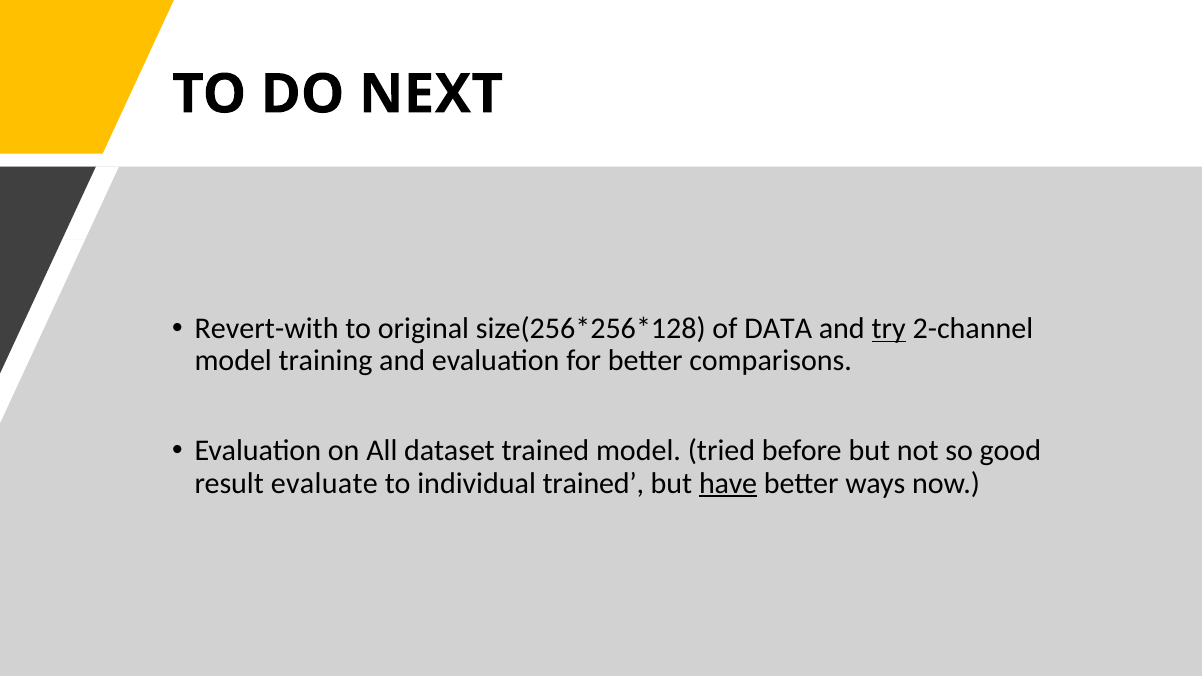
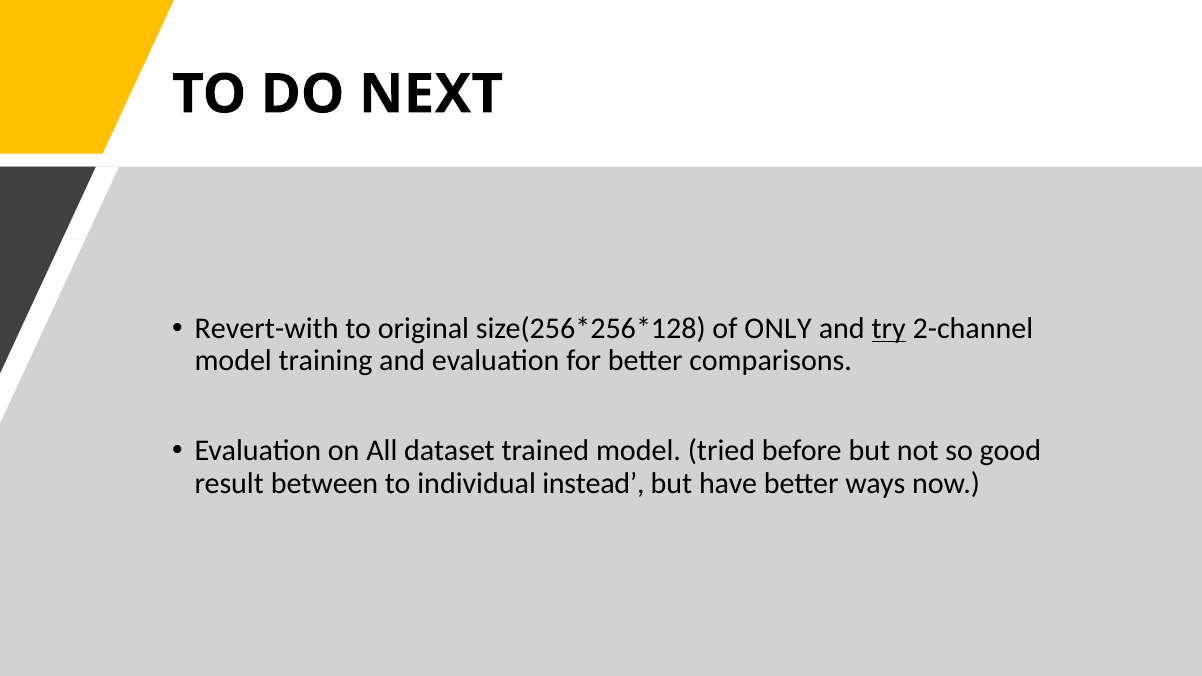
DATA: DATA -> ONLY (778, 329)
evaluate: evaluate -> between (325, 483)
individual trained: trained -> instead (593, 483)
have underline: present -> none (728, 483)
